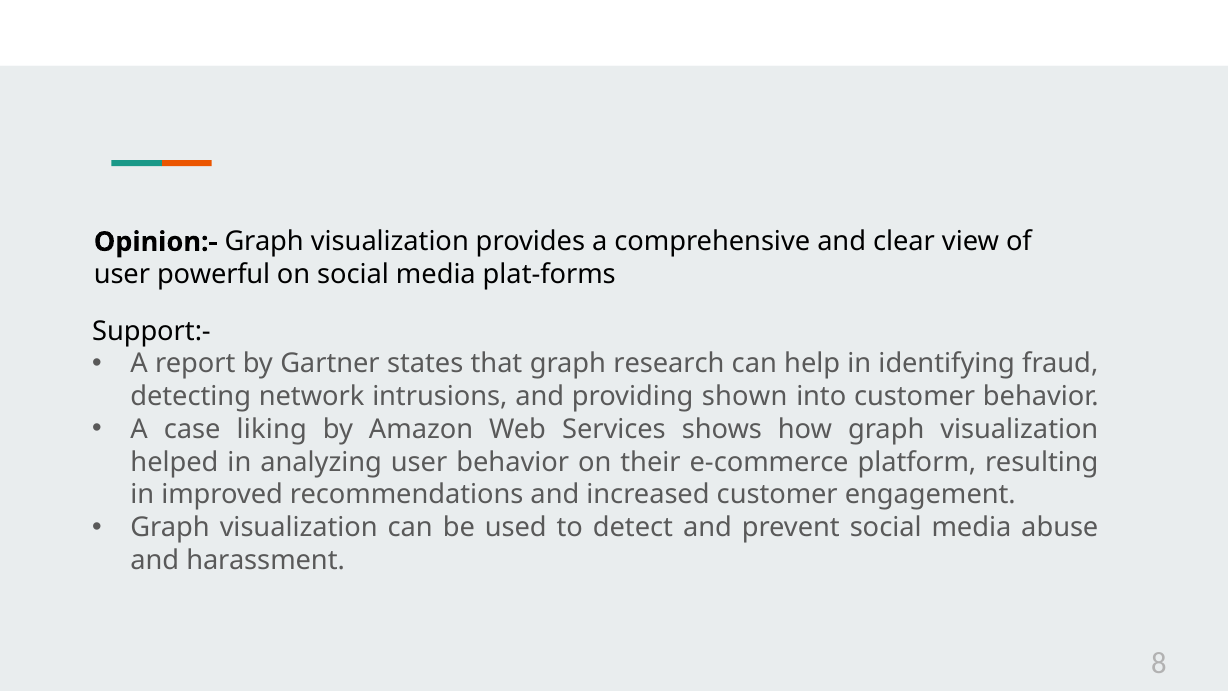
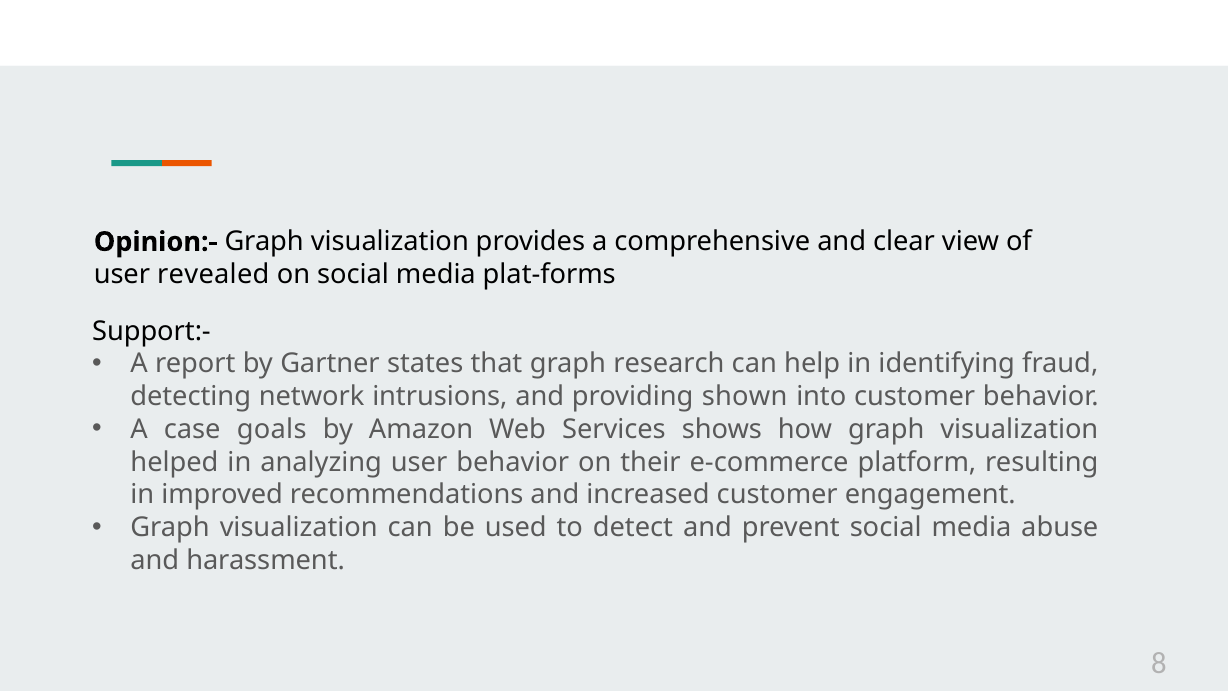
powerful: powerful -> revealed (213, 275)
liking: liking -> goals (272, 429)
